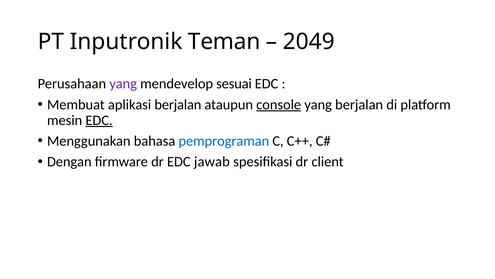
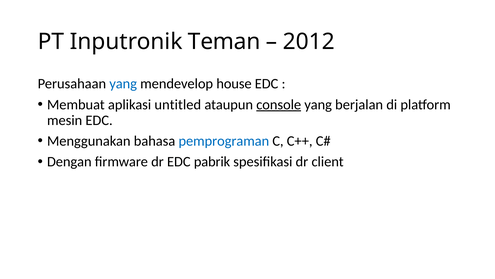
2049: 2049 -> 2012 (309, 42)
yang colour: purple -> blue (123, 84)
sesuai: sesuai -> house (234, 84)
aplikasi berjalan: berjalan -> untitled (178, 104)
EDC underline: present -> none (99, 120)
jawab: jawab -> pabrik (212, 162)
